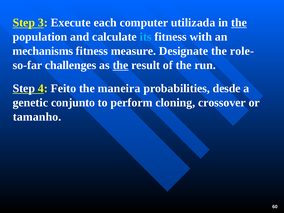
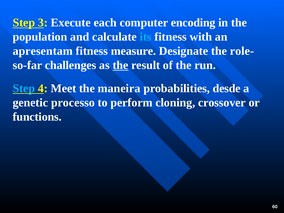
utilizada: utilizada -> encoding (193, 23)
the underline: present -> none (239, 23)
mechanisms: mechanisms -> apresentam (43, 51)
Step colour: white -> light blue (24, 88)
Feito: Feito -> Meet (63, 88)
conjunto: conjunto -> processo (73, 103)
tamanho: tamanho -> functions (37, 117)
